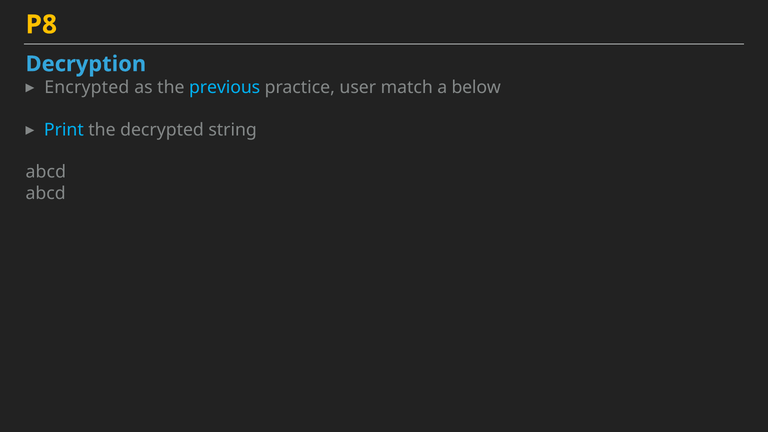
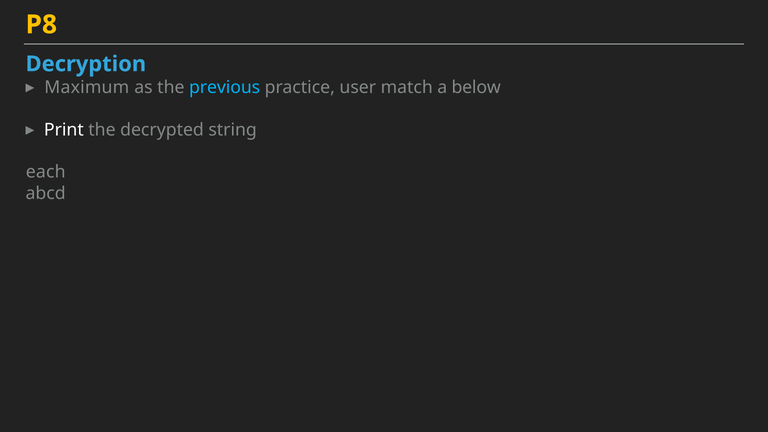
Encrypted: Encrypted -> Maximum (87, 87)
Print colour: light blue -> white (64, 130)
abcd: abcd -> each (46, 172)
